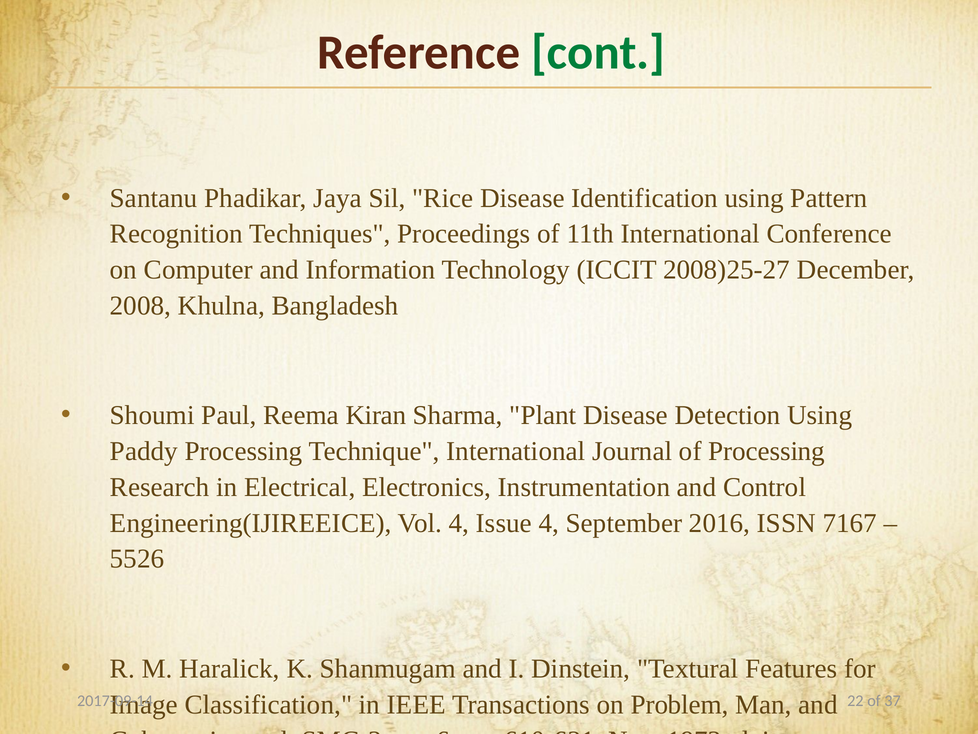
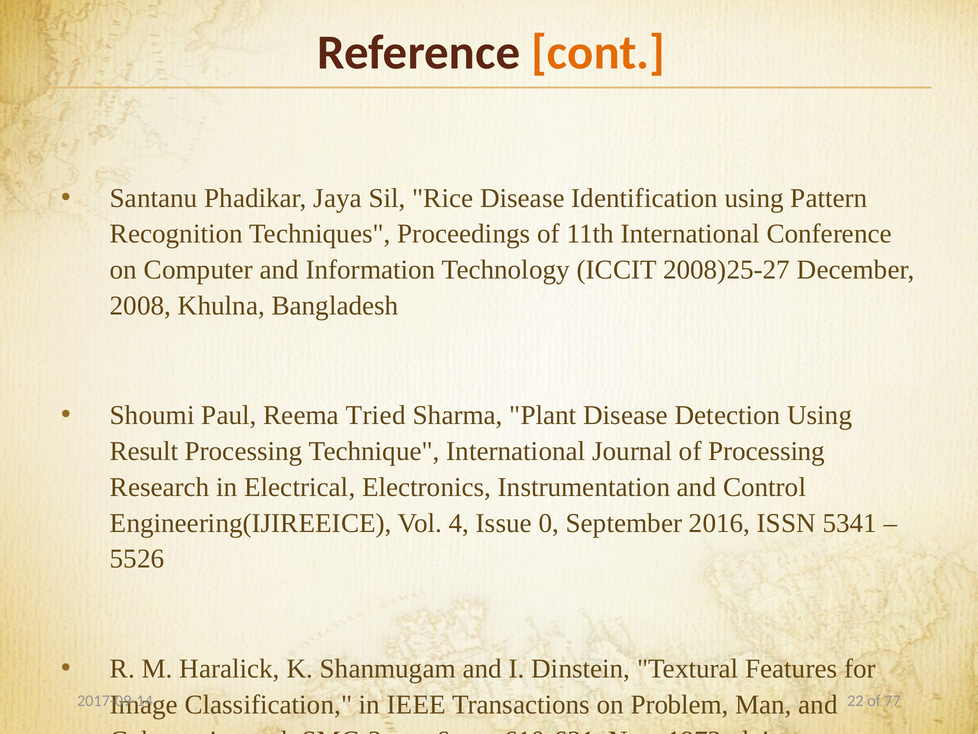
cont colour: green -> orange (598, 52)
Kiran: Kiran -> Tried (376, 415)
Paddy: Paddy -> Result (144, 451)
Issue 4: 4 -> 0 (549, 523)
7167: 7167 -> 5341 (850, 523)
37: 37 -> 77 (893, 700)
